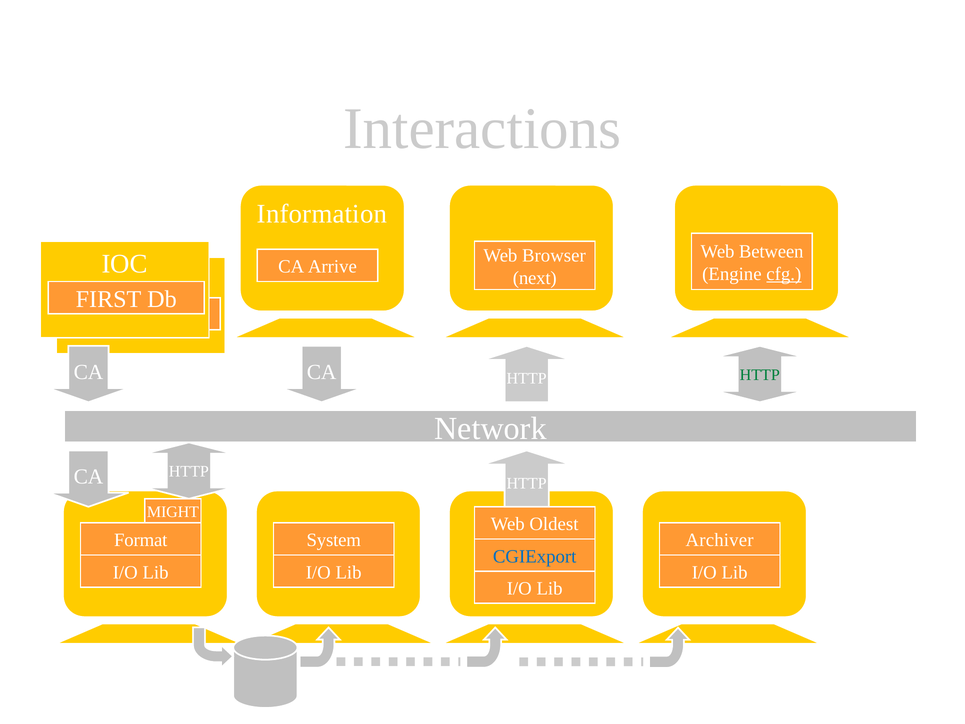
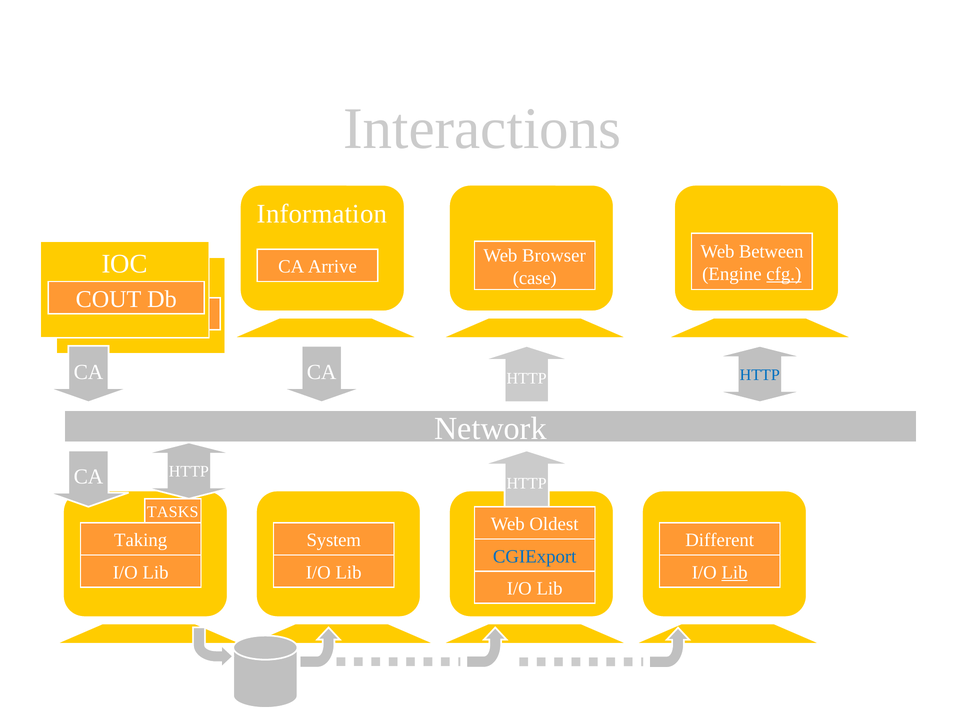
next: next -> case (535, 278)
FIRST: FIRST -> COUT (108, 299)
HTTP colour: green -> blue (760, 375)
MIGHT: MIGHT -> TASKS (173, 512)
Format: Format -> Taking (141, 540)
Archiver: Archiver -> Different (720, 540)
Lib underline: none -> present (735, 572)
